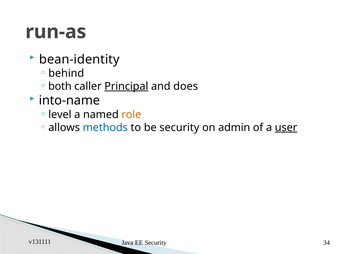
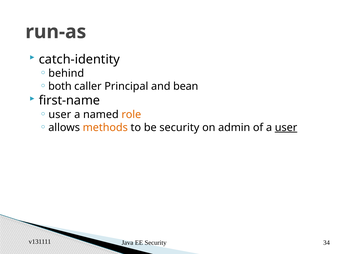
bean-identity: bean-identity -> catch-identity (79, 59)
Principal underline: present -> none (126, 86)
does: does -> bean (186, 86)
into-name: into-name -> first-name (69, 100)
level: level -> user (60, 114)
methods colour: blue -> orange (105, 127)
